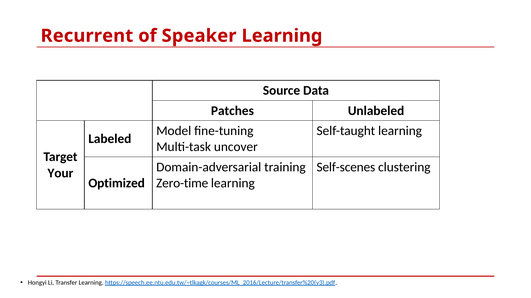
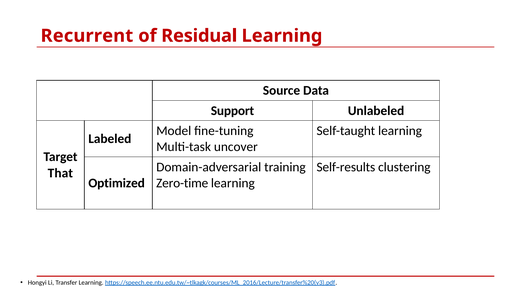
Speaker: Speaker -> Residual (199, 36)
Patches: Patches -> Support (232, 111)
Self-scenes: Self-scenes -> Self-results (346, 167)
Your: Your -> That (60, 174)
